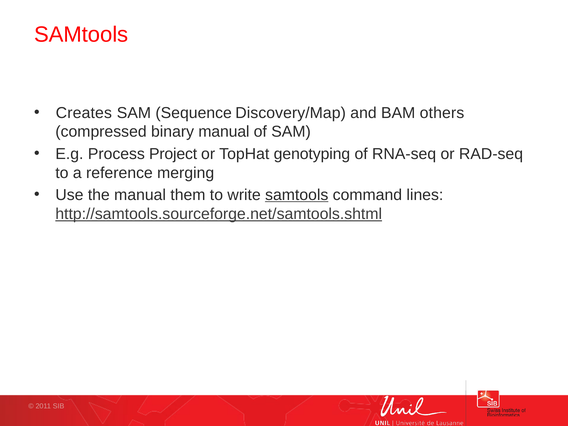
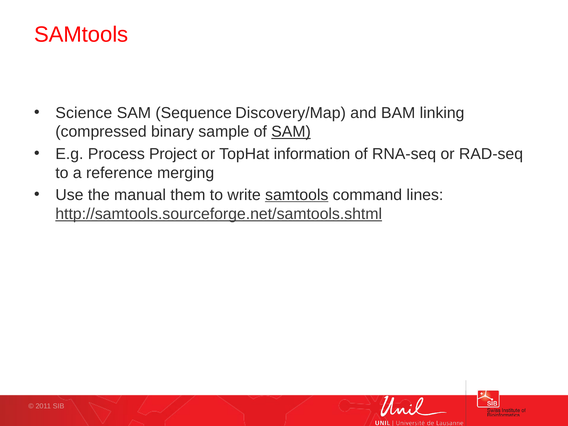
Creates: Creates -> Science (84, 113)
others: others -> linking (442, 113)
binary manual: manual -> sample (224, 132)
SAM underline: none -> present (291, 132)
genotyping: genotyping -> information (312, 154)
